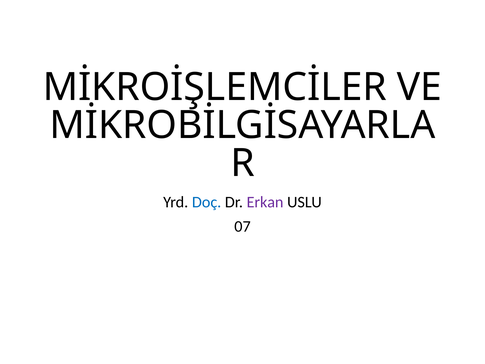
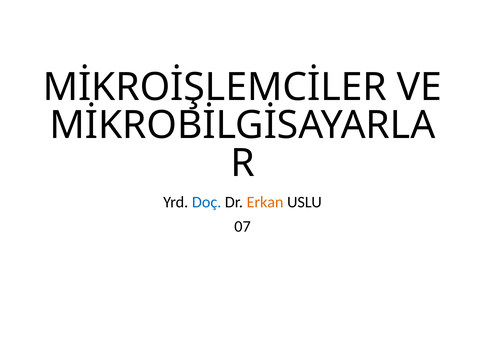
Erkan colour: purple -> orange (265, 202)
